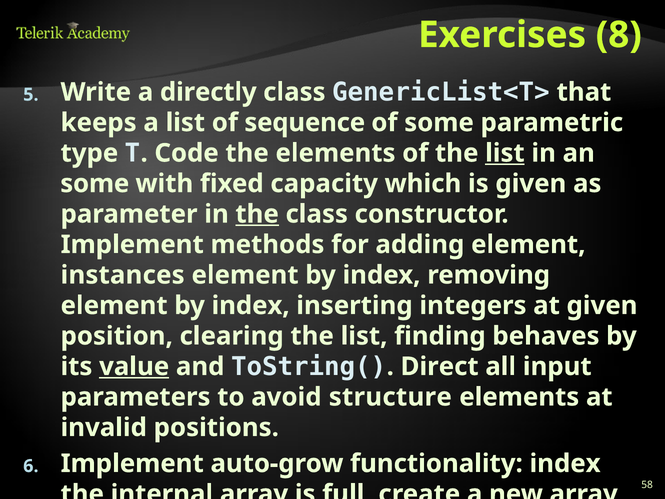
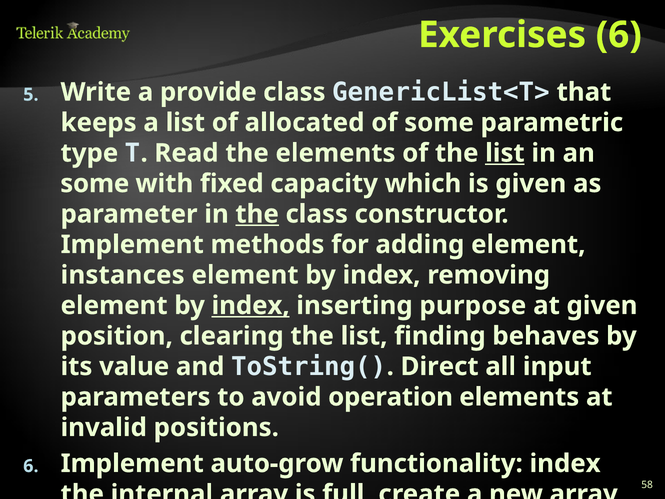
Exercises 8: 8 -> 6 (619, 35)
directly: directly -> provide (208, 92)
sequence: sequence -> allocated (305, 123)
Code: Code -> Read (187, 153)
index underline: none -> present (251, 305)
integers: integers -> purpose (473, 305)
value underline: present -> none (134, 366)
structure: structure -> operation (391, 397)
